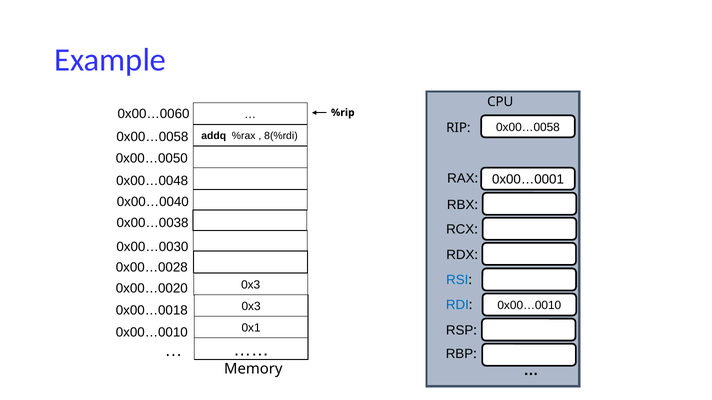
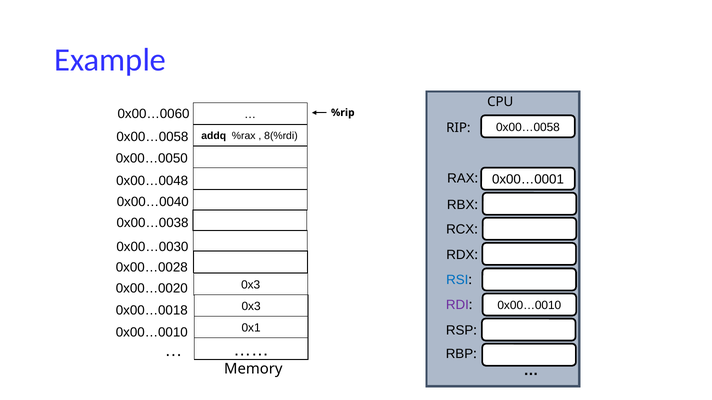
RDI colour: blue -> purple (457, 305)
